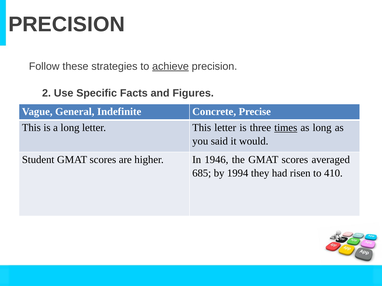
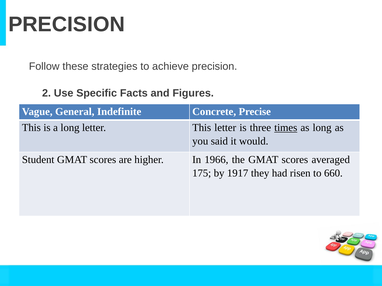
achieve underline: present -> none (170, 66)
1946: 1946 -> 1966 (216, 160)
685: 685 -> 175 (202, 174)
1994: 1994 -> 1917 (238, 174)
410: 410 -> 660 (333, 174)
